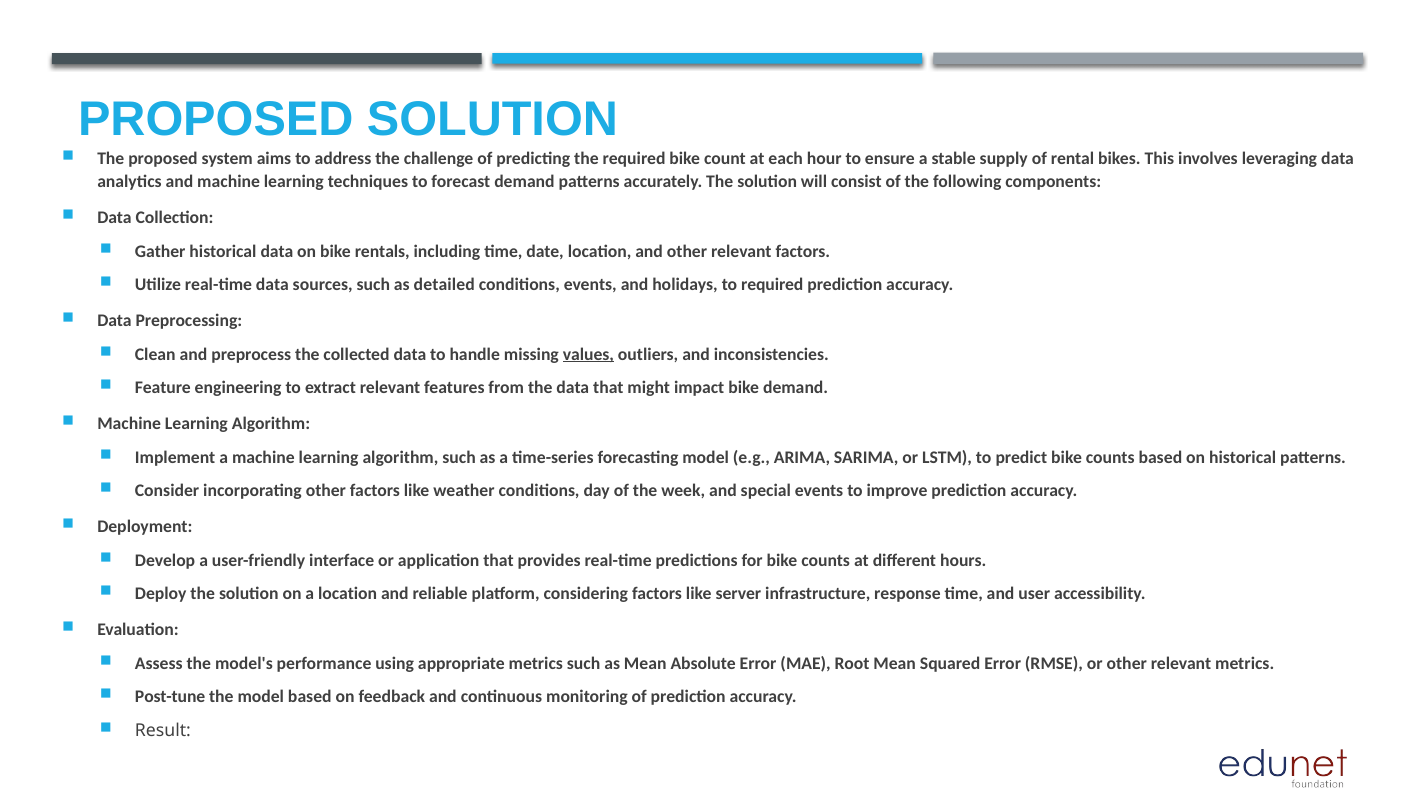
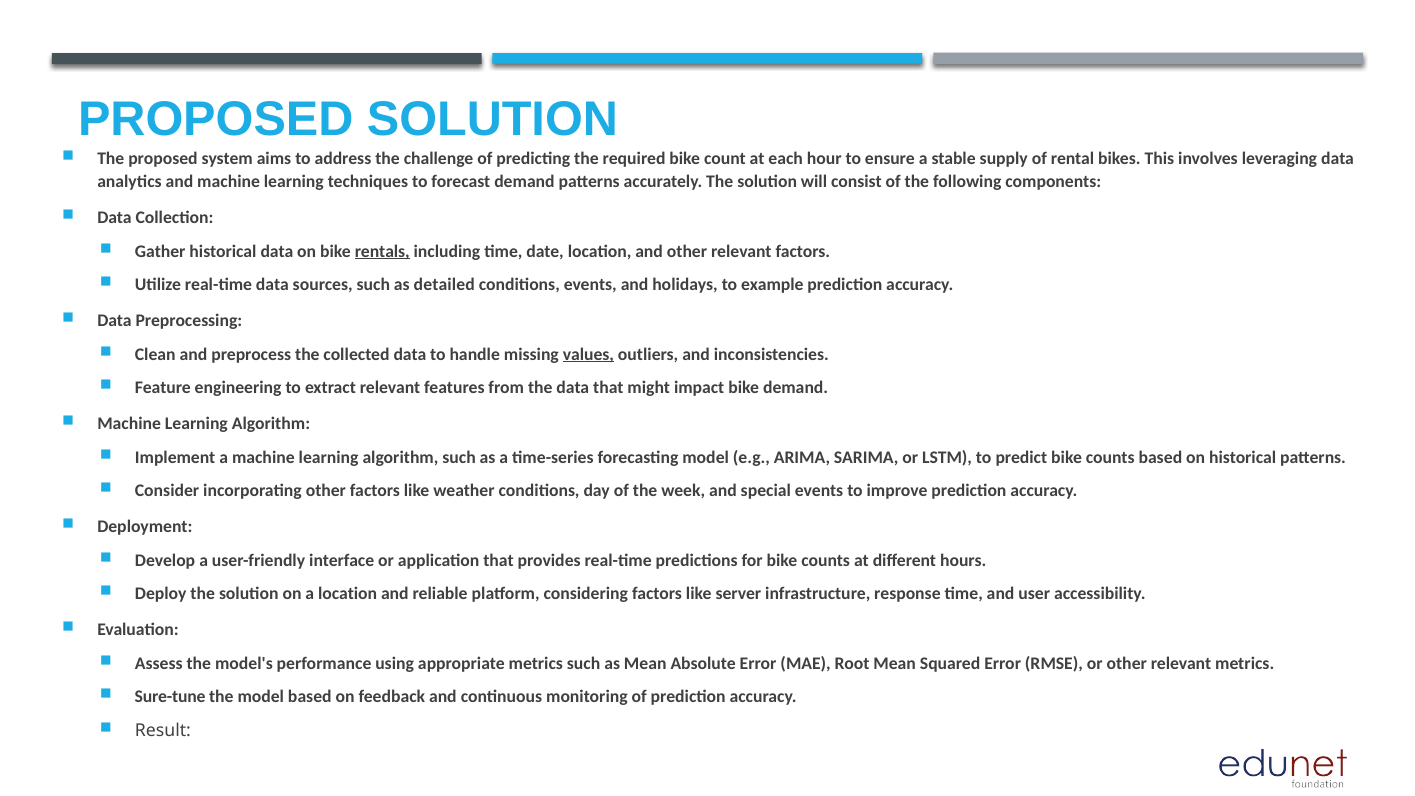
rentals underline: none -> present (382, 251)
to required: required -> example (772, 285)
Post-tune: Post-tune -> Sure-tune (170, 697)
